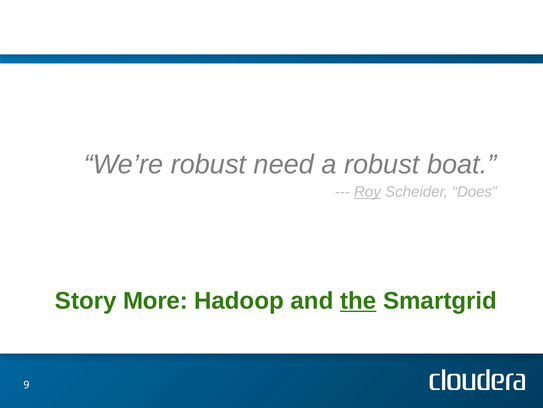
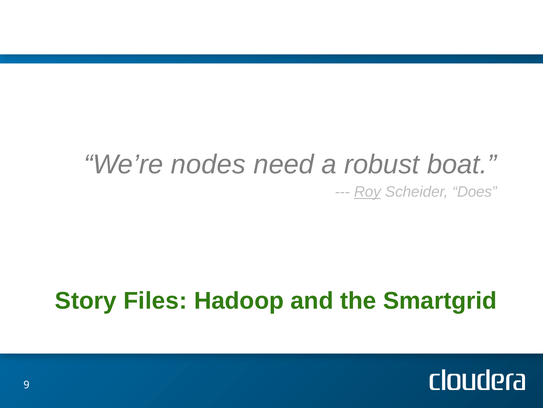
We’re robust: robust -> nodes (208, 164)
More: More -> Files (155, 300)
the underline: present -> none (358, 300)
